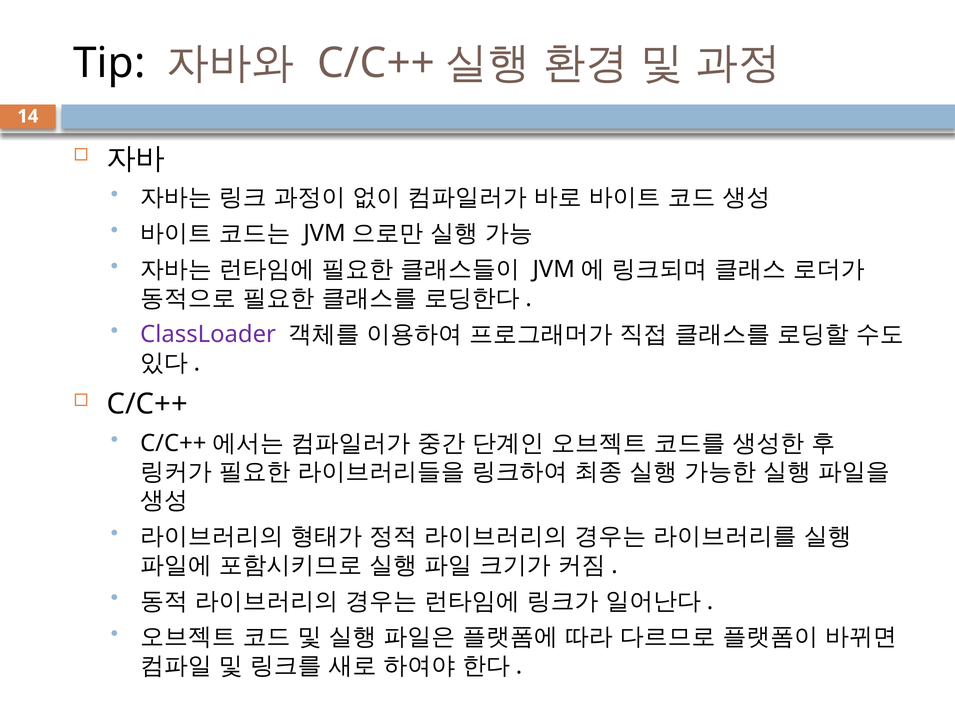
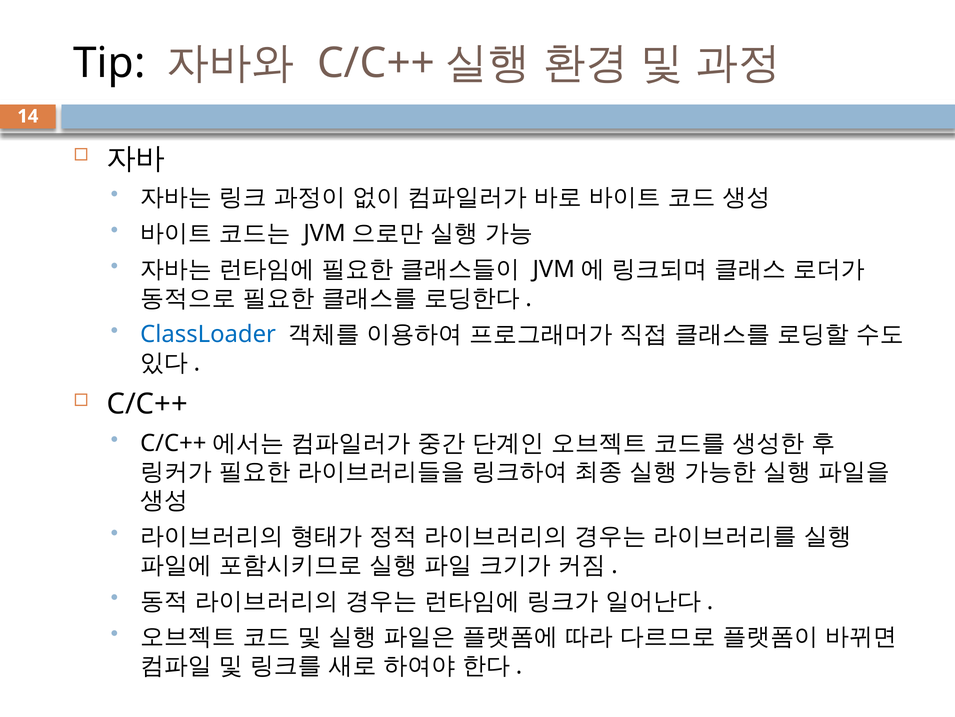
ClassLoader colour: purple -> blue (208, 334)
